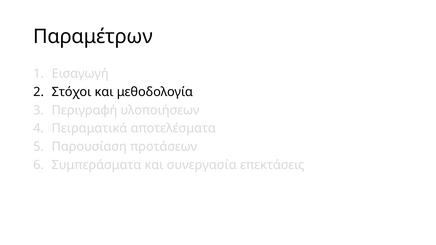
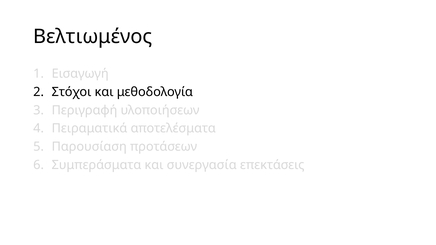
Παραμέτρων: Παραμέτρων -> Βελτιωμένος (93, 37)
